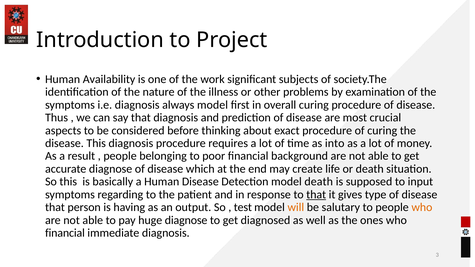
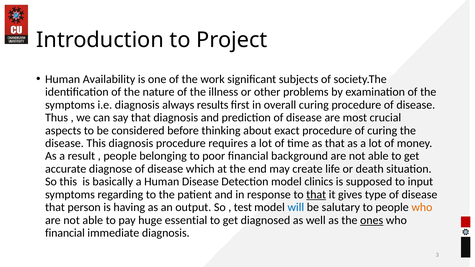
always model: model -> results (213, 105)
as into: into -> that (335, 143)
model death: death -> clinics (319, 182)
will colour: orange -> blue (296, 207)
huge diagnose: diagnose -> essential (186, 220)
ones underline: none -> present (372, 220)
